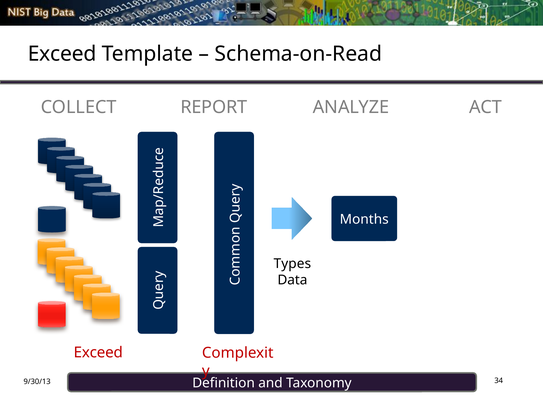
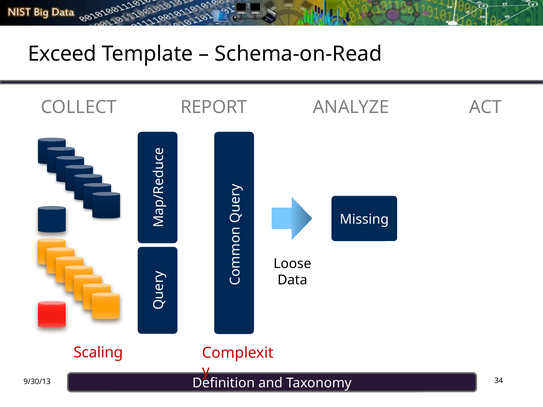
Months: Months -> Missing (364, 220)
Types: Types -> Loose (292, 264)
Exceed: Exceed -> Scaling (98, 353)
